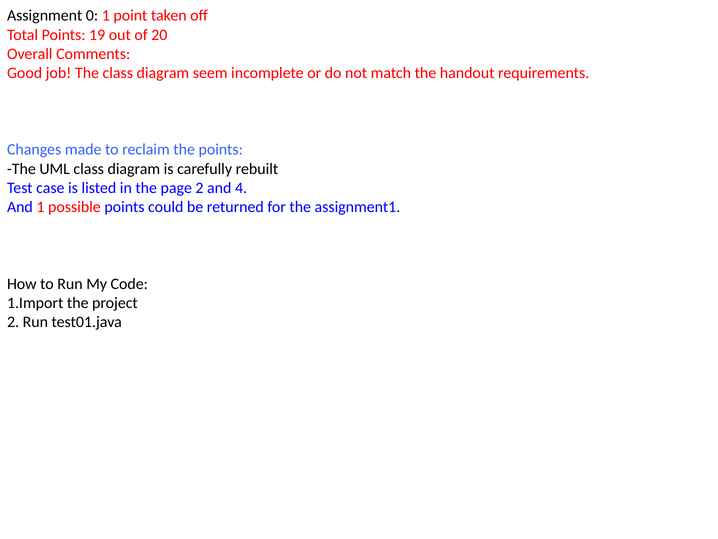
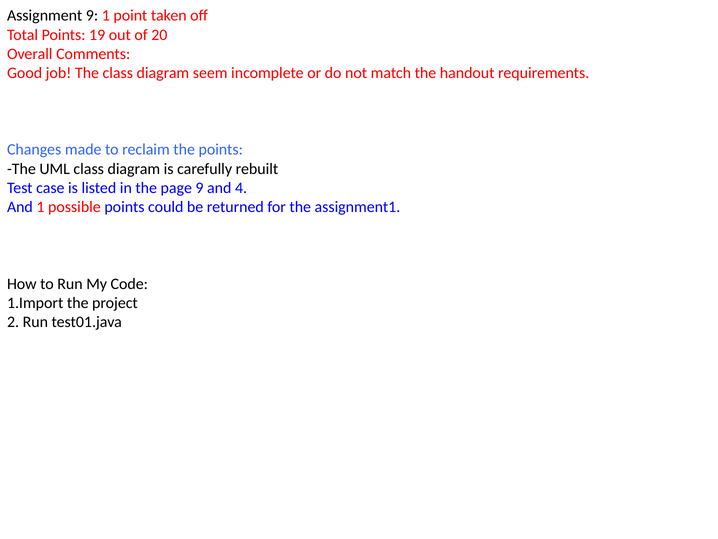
Assignment 0: 0 -> 9 (92, 16)
page 2: 2 -> 9 (199, 188)
